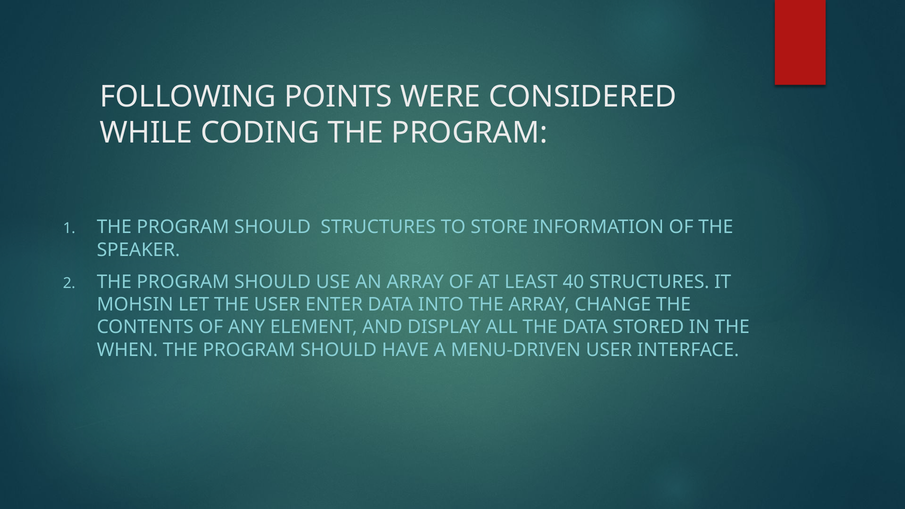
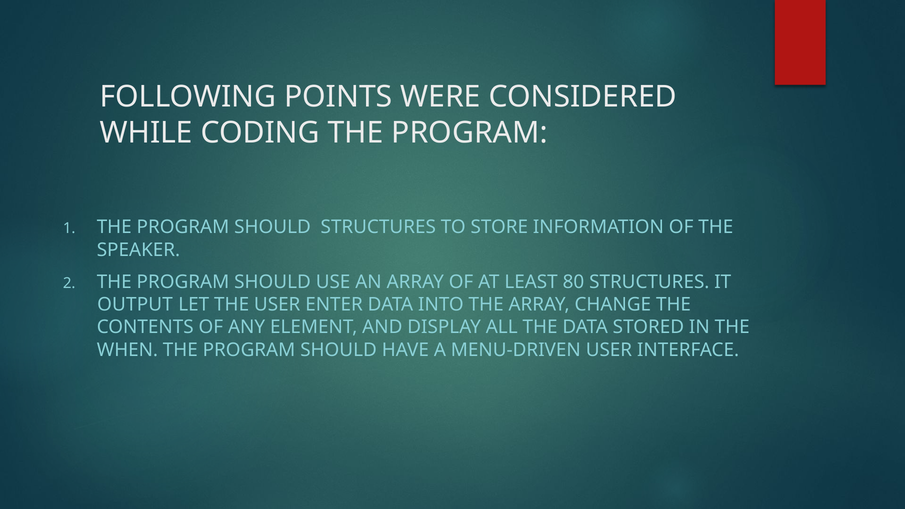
40: 40 -> 80 (573, 282)
MOHSIN: MOHSIN -> OUTPUT (135, 305)
